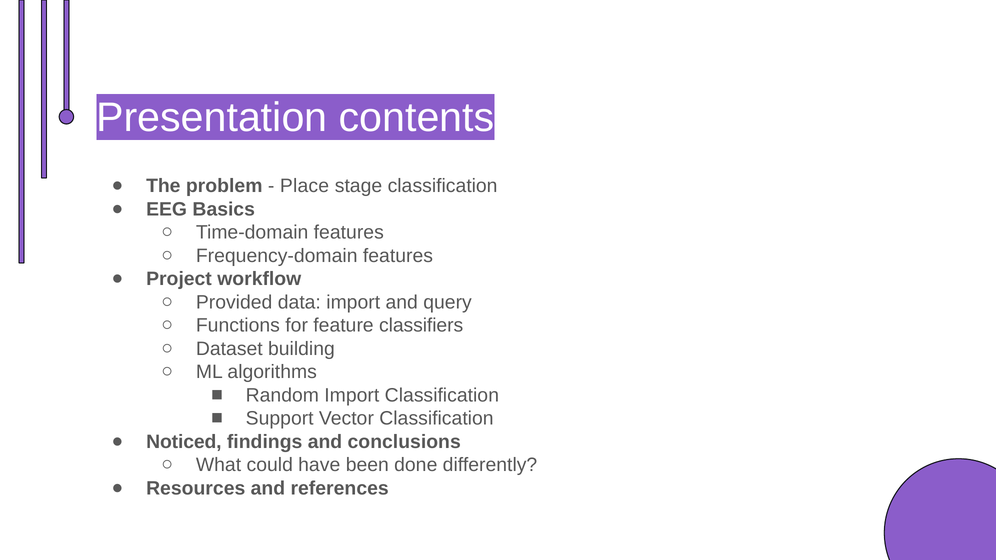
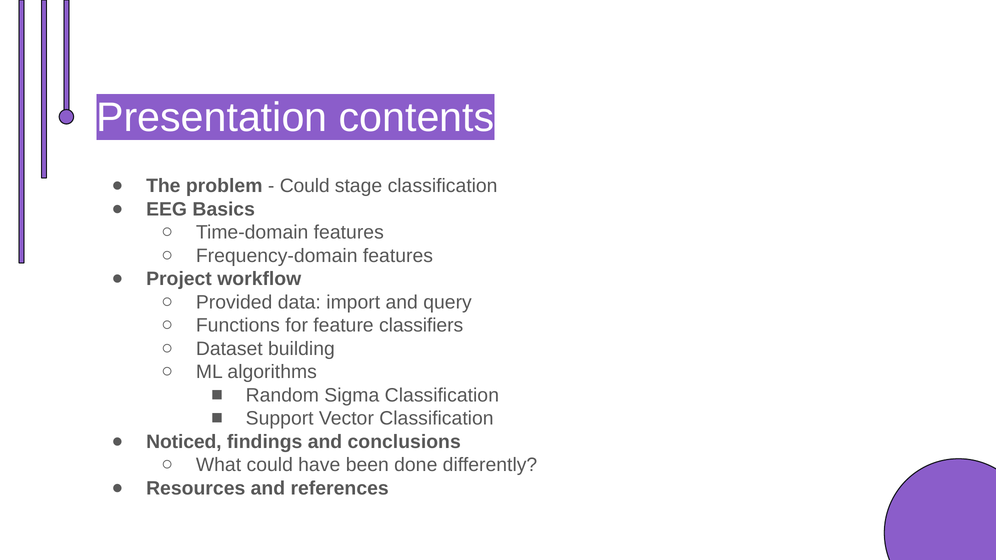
Place: Place -> Could (305, 186)
Random Import: Import -> Sigma (352, 395)
